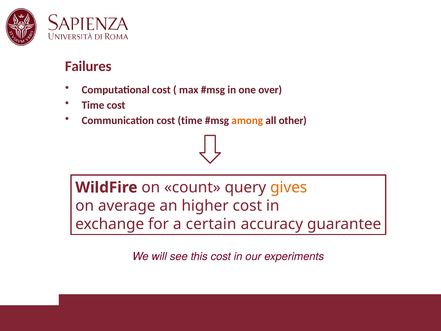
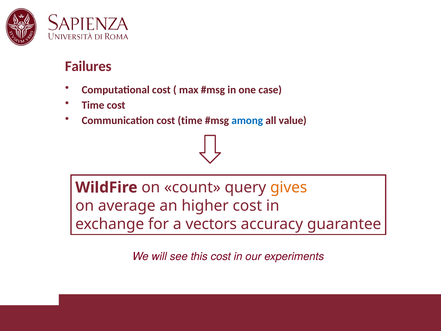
over: over -> case (270, 90)
among colour: orange -> blue (247, 121)
other: other -> value (293, 121)
certain: certain -> vectors (211, 224)
